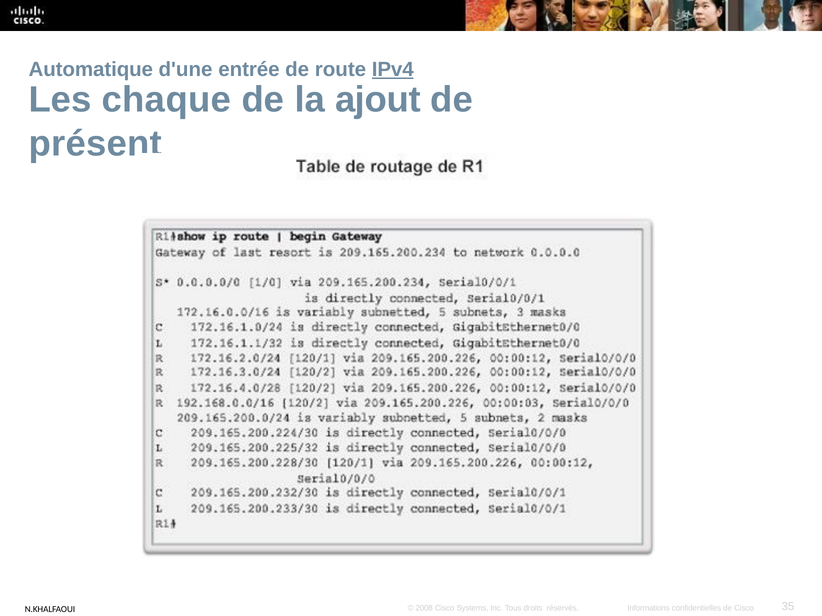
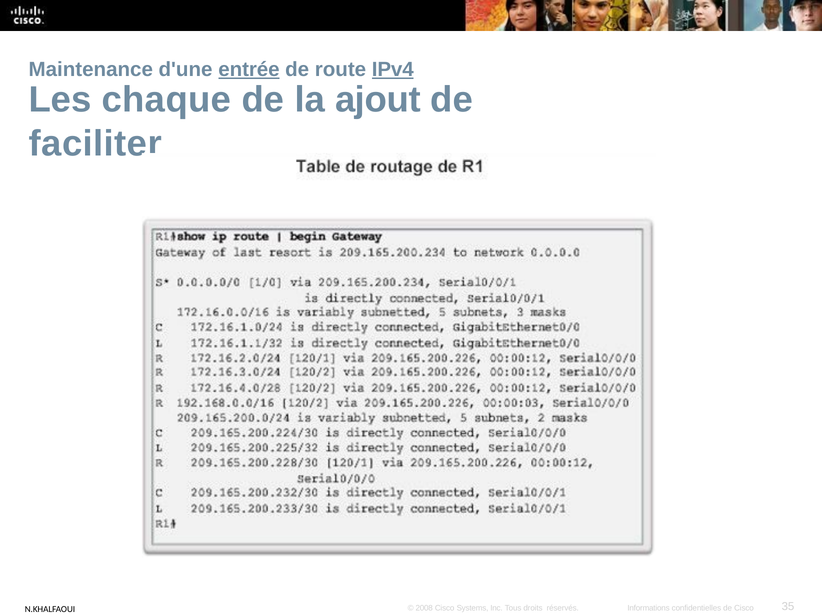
Automatique: Automatique -> Maintenance (91, 69)
entrée underline: none -> present (249, 69)
présent: présent -> faciliter (95, 144)
